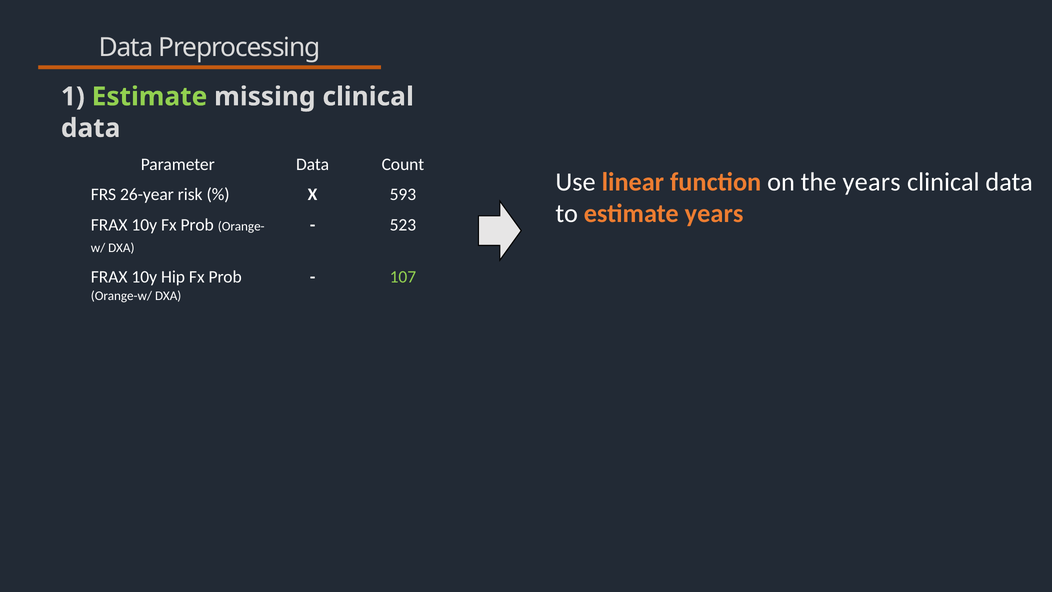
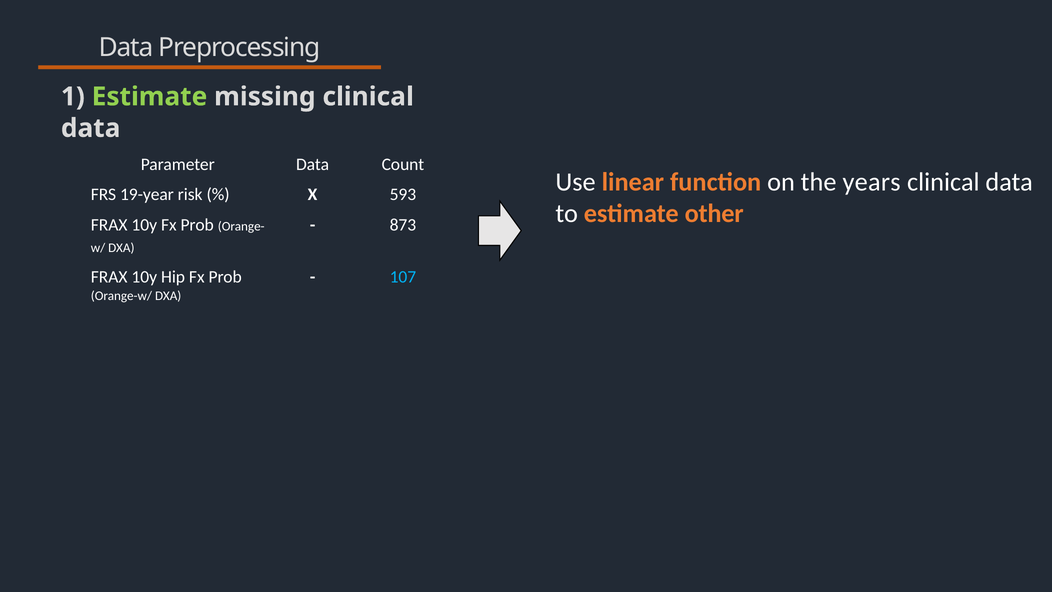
26-year: 26-year -> 19-year (147, 195)
estimate years: years -> other (714, 213)
523: 523 -> 873 (403, 225)
107 colour: light green -> light blue (403, 277)
